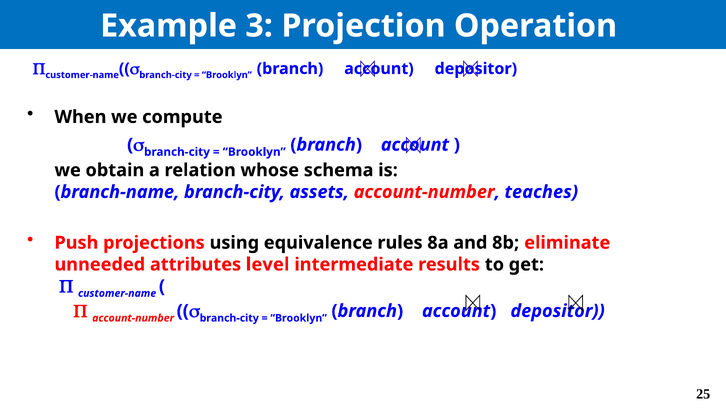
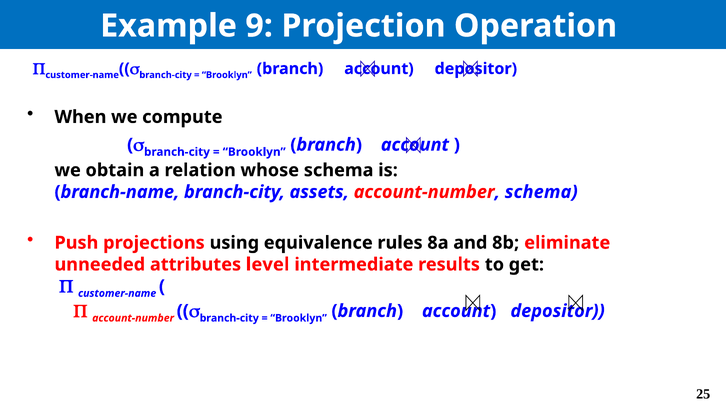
3: 3 -> 9 (259, 26)
account-number teaches: teaches -> schema (541, 192)
